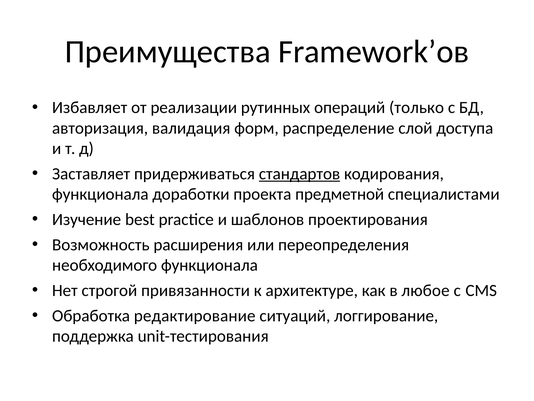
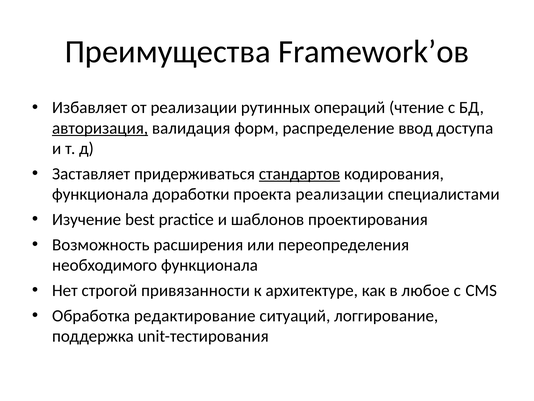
только: только -> чтение (417, 108)
авторизация underline: none -> present (100, 128)
слой: слой -> ввод (416, 128)
проекта предметной: предметной -> реализации (340, 194)
